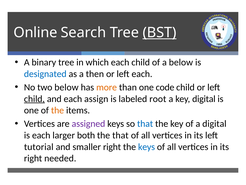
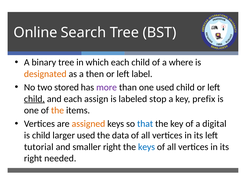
BST underline: present -> none (160, 33)
a below: below -> where (181, 62)
designated colour: blue -> orange (45, 74)
left each: each -> label (142, 74)
two below: below -> stored (67, 87)
more colour: orange -> purple (107, 87)
one code: code -> used (165, 87)
root: root -> stop (158, 99)
key digital: digital -> prefix (204, 99)
assigned colour: purple -> orange (88, 123)
is each: each -> child (41, 135)
larger both: both -> used (86, 135)
the that: that -> data (121, 135)
